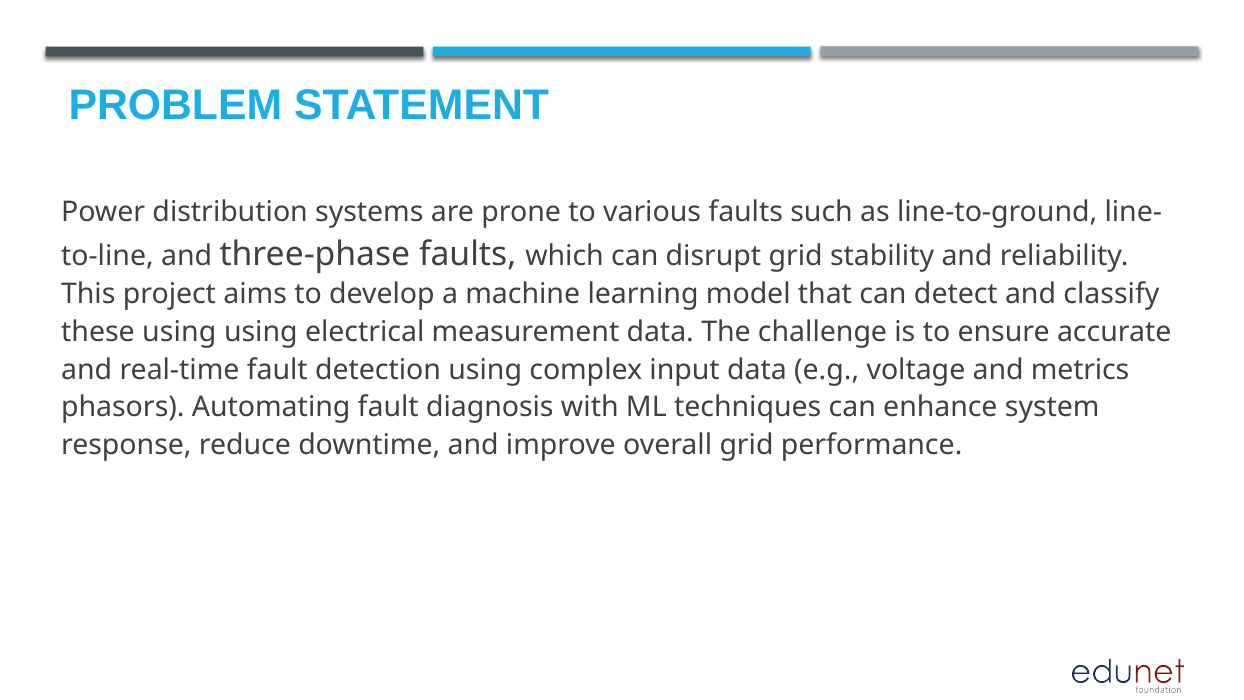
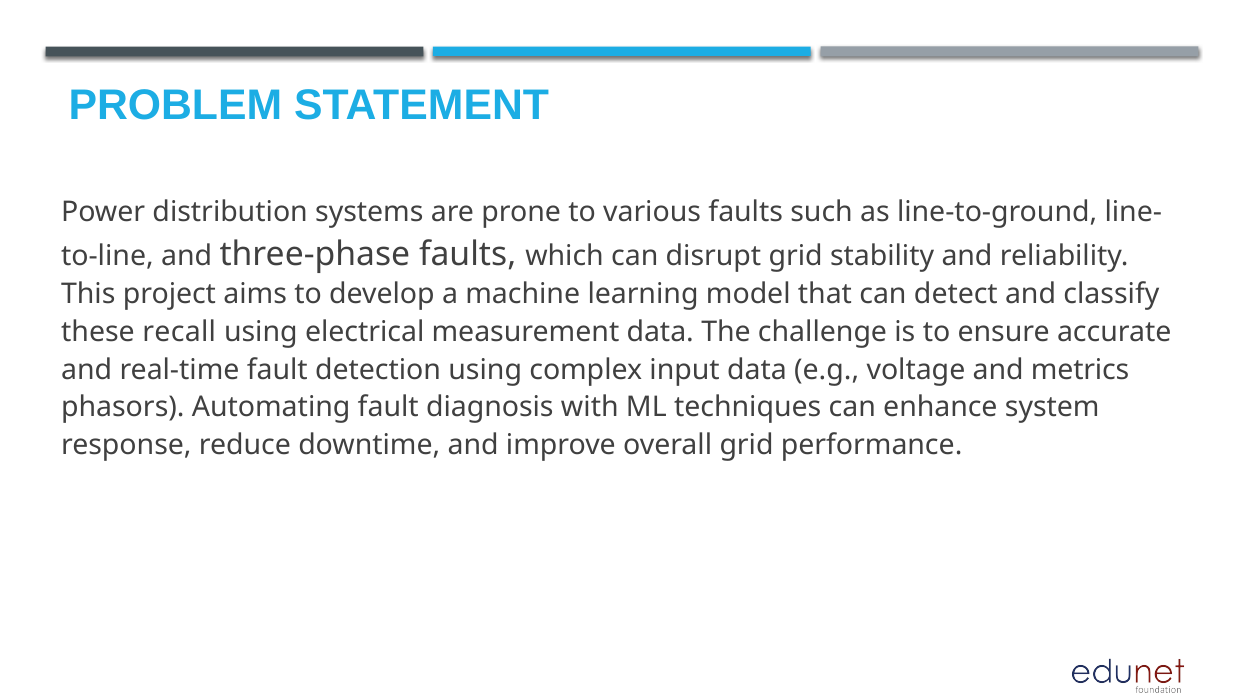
these using: using -> recall (179, 332)
